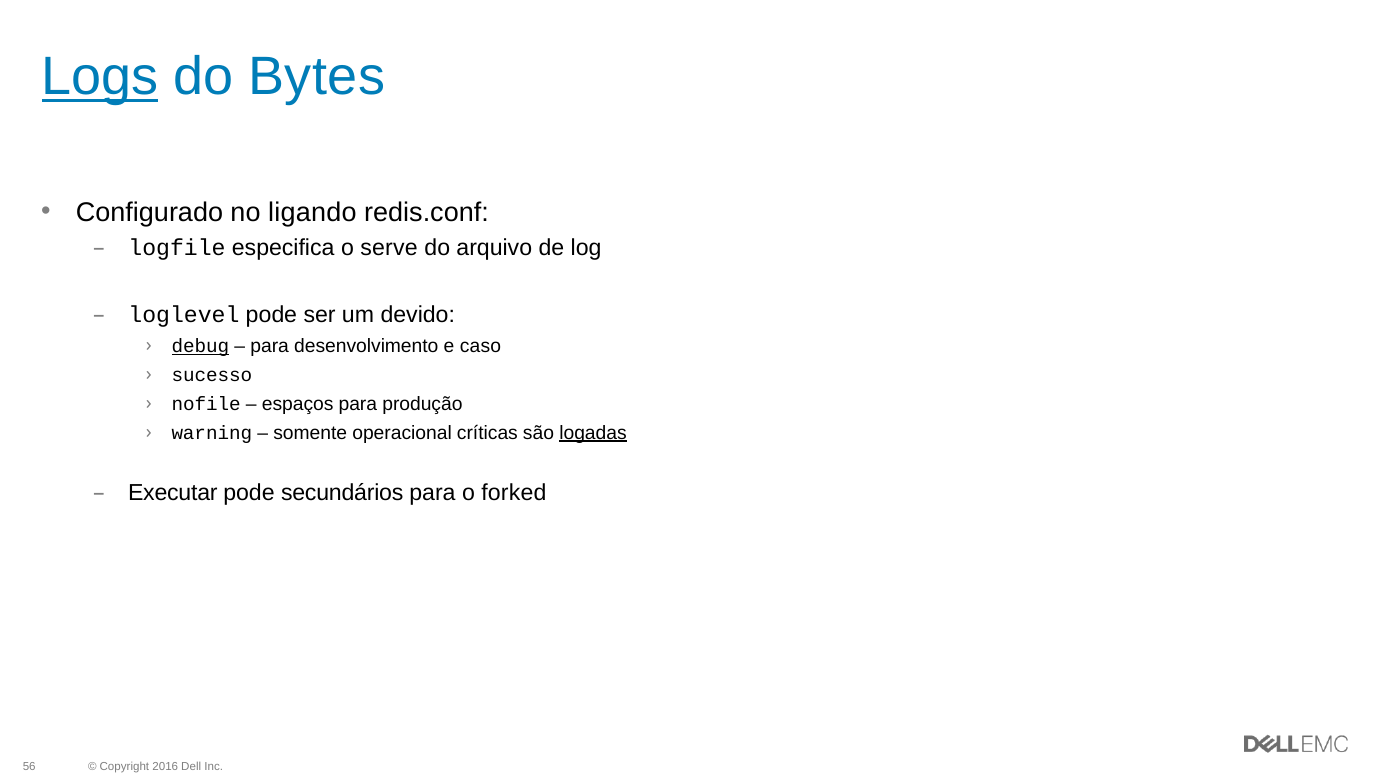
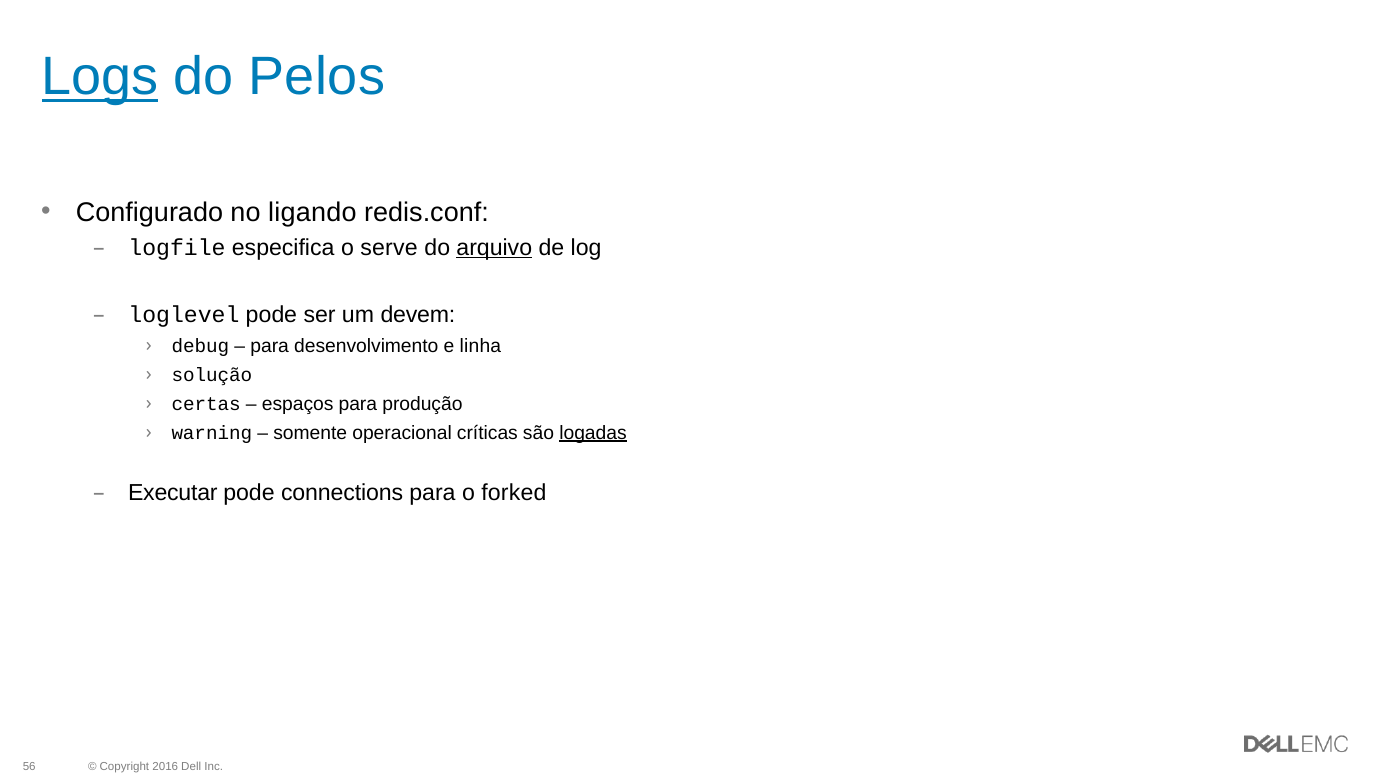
Bytes: Bytes -> Pelos (317, 77)
arquivo underline: none -> present (494, 248)
devido: devido -> devem (418, 315)
debug underline: present -> none (200, 346)
caso: caso -> linha (480, 346)
sucesso: sucesso -> solução (212, 375)
nofile: nofile -> certas (206, 404)
secundários: secundários -> connections (342, 493)
